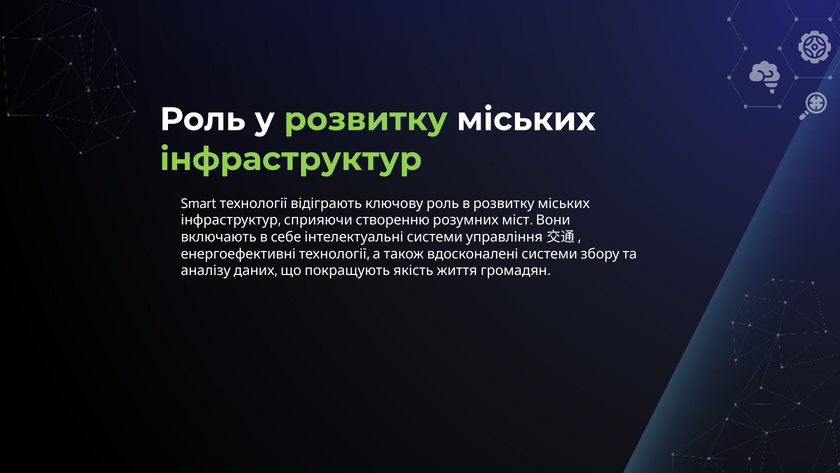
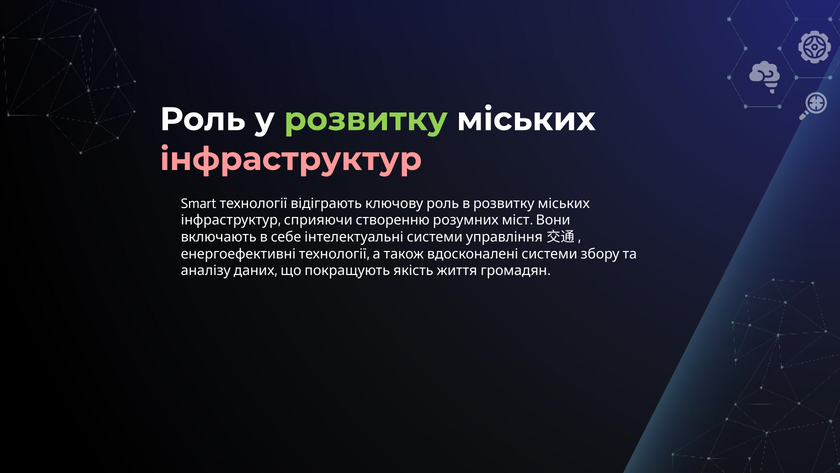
інфраструктур colour: light green -> pink (291, 159)
